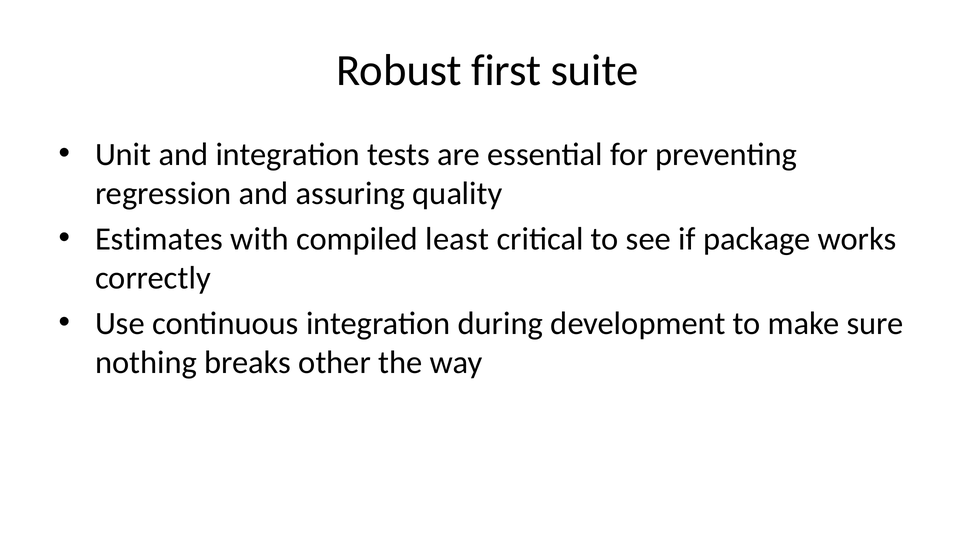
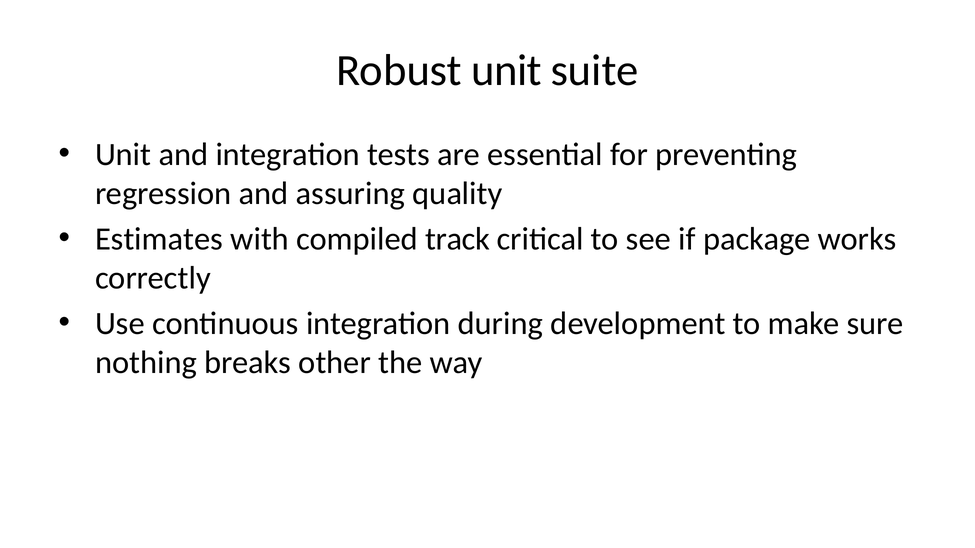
Robust first: first -> unit (506, 71)
least: least -> track (457, 239)
